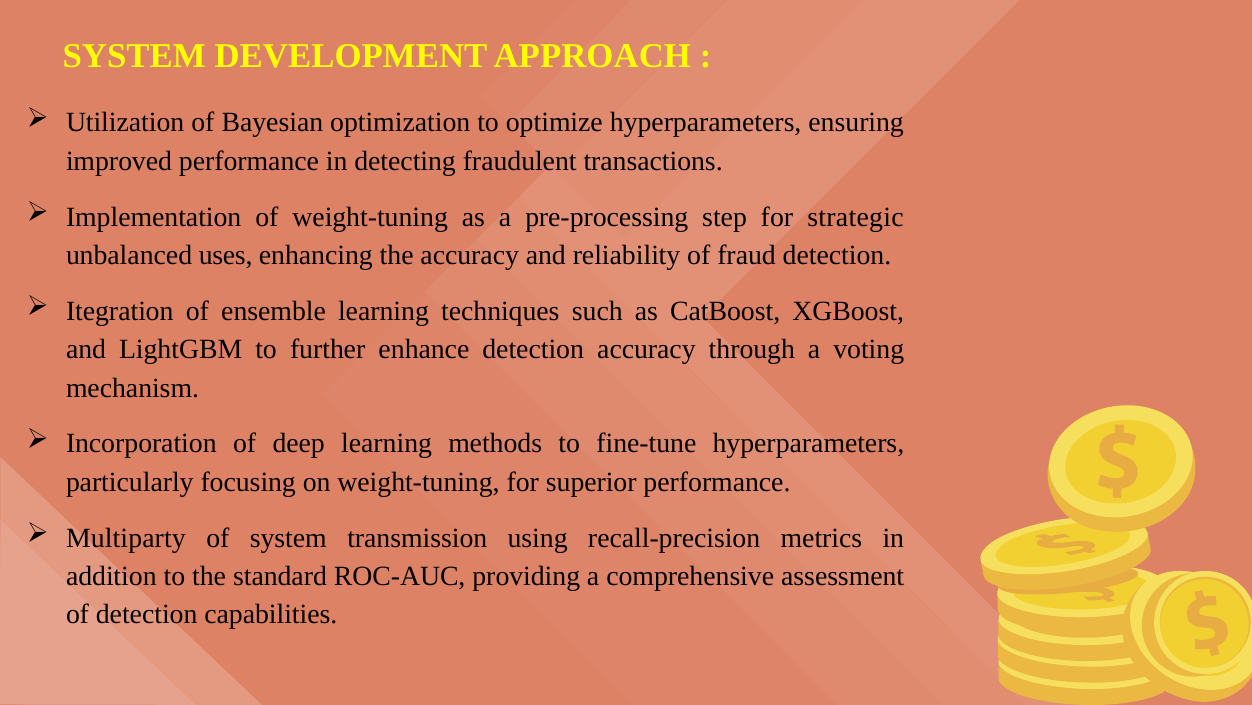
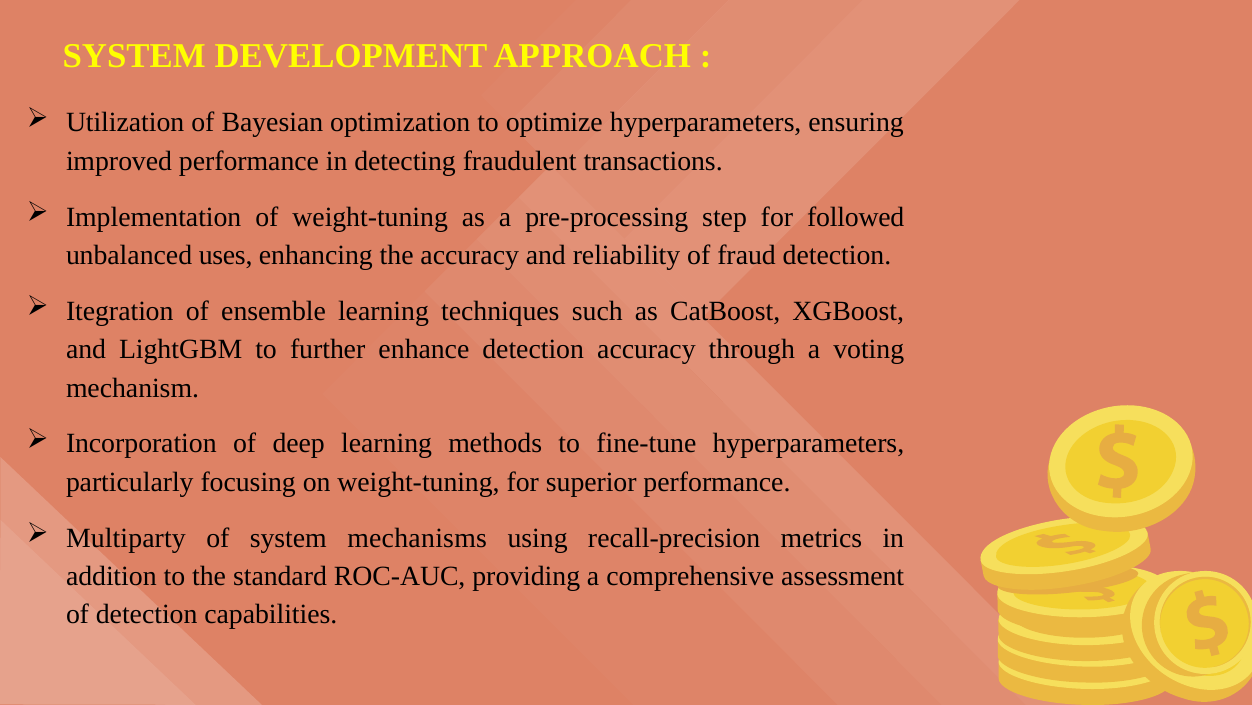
strategic: strategic -> followed (856, 217)
transmission: transmission -> mechanisms (417, 537)
